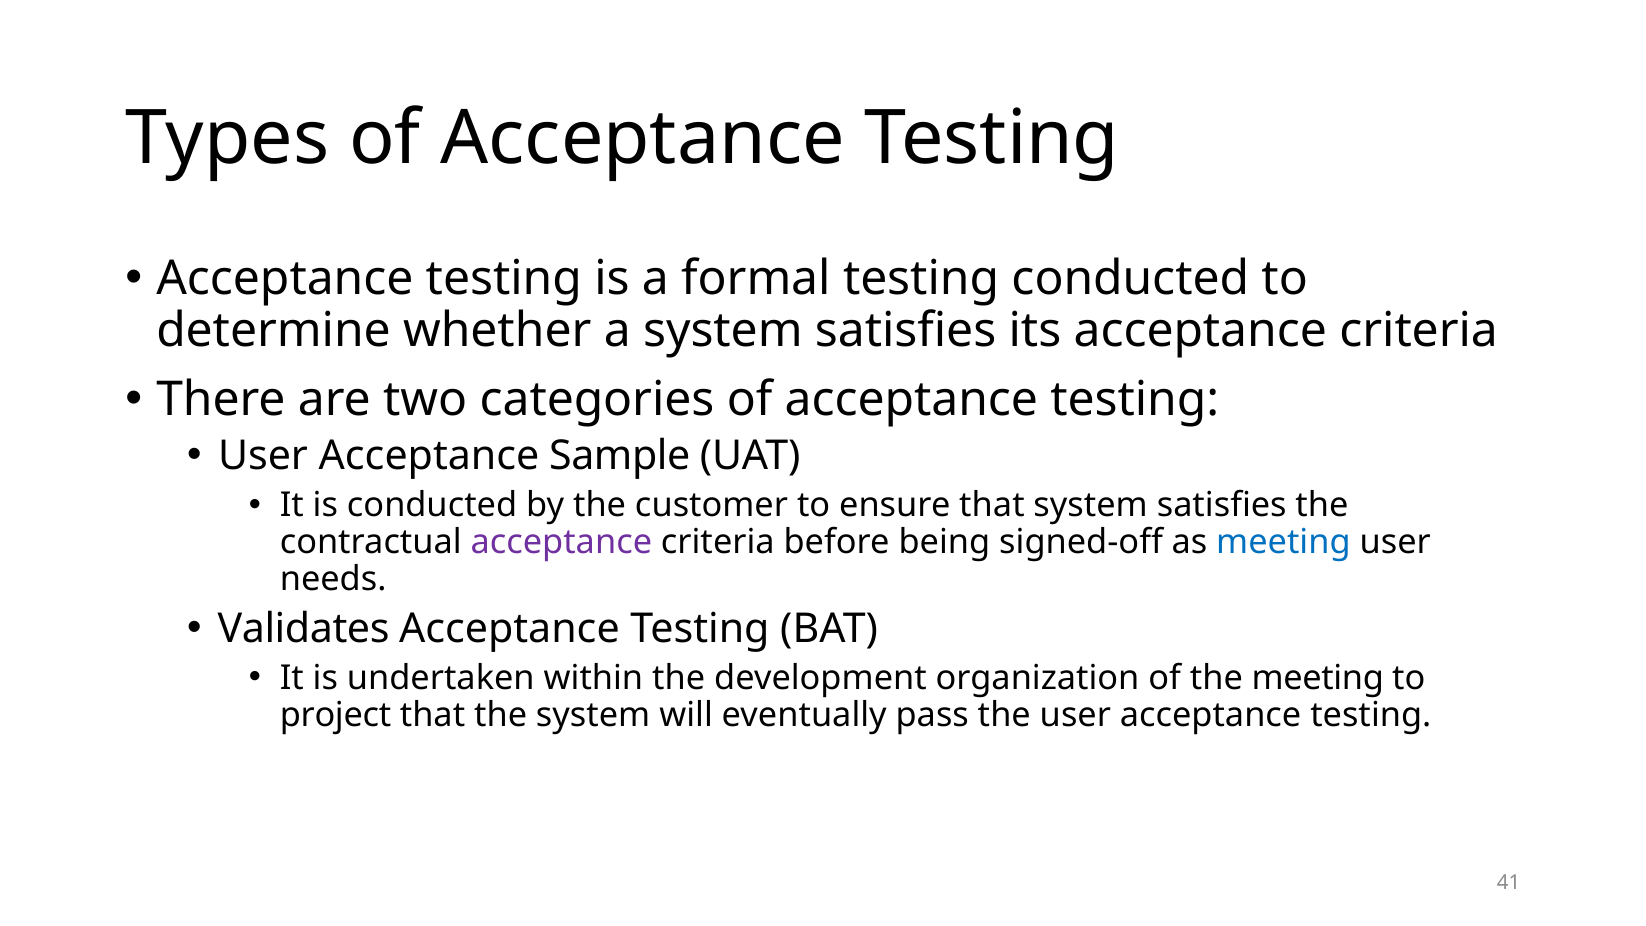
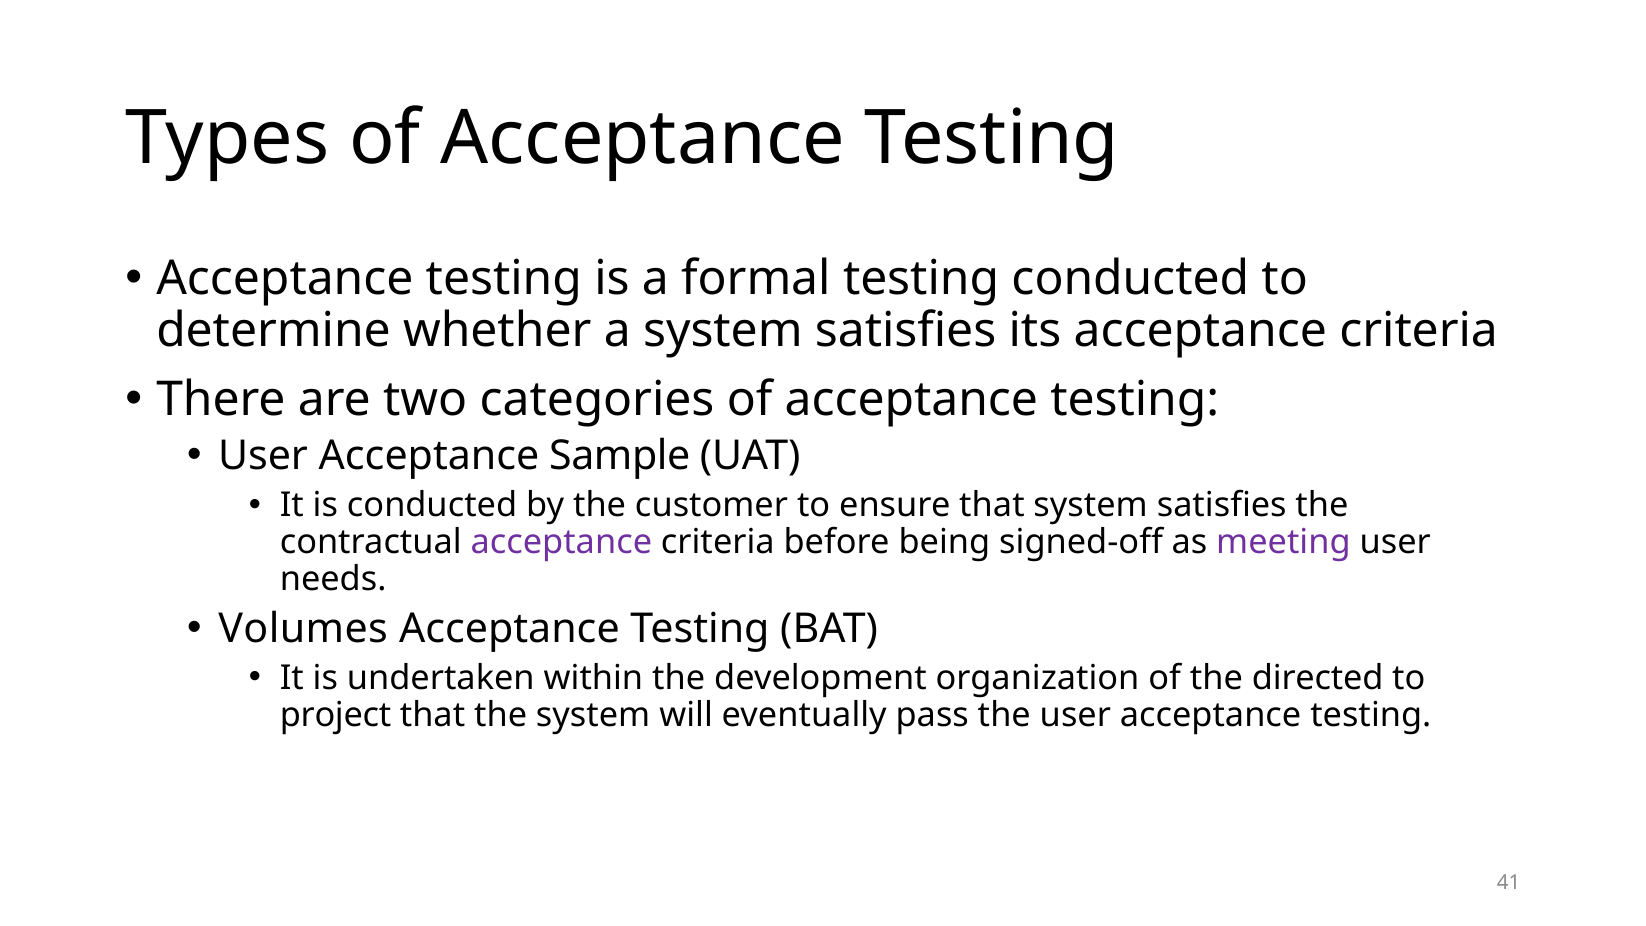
meeting colour: blue -> purple (1283, 542)
Validates: Validates -> Volumes (303, 629)
the meeting: meeting -> directed (1318, 678)
